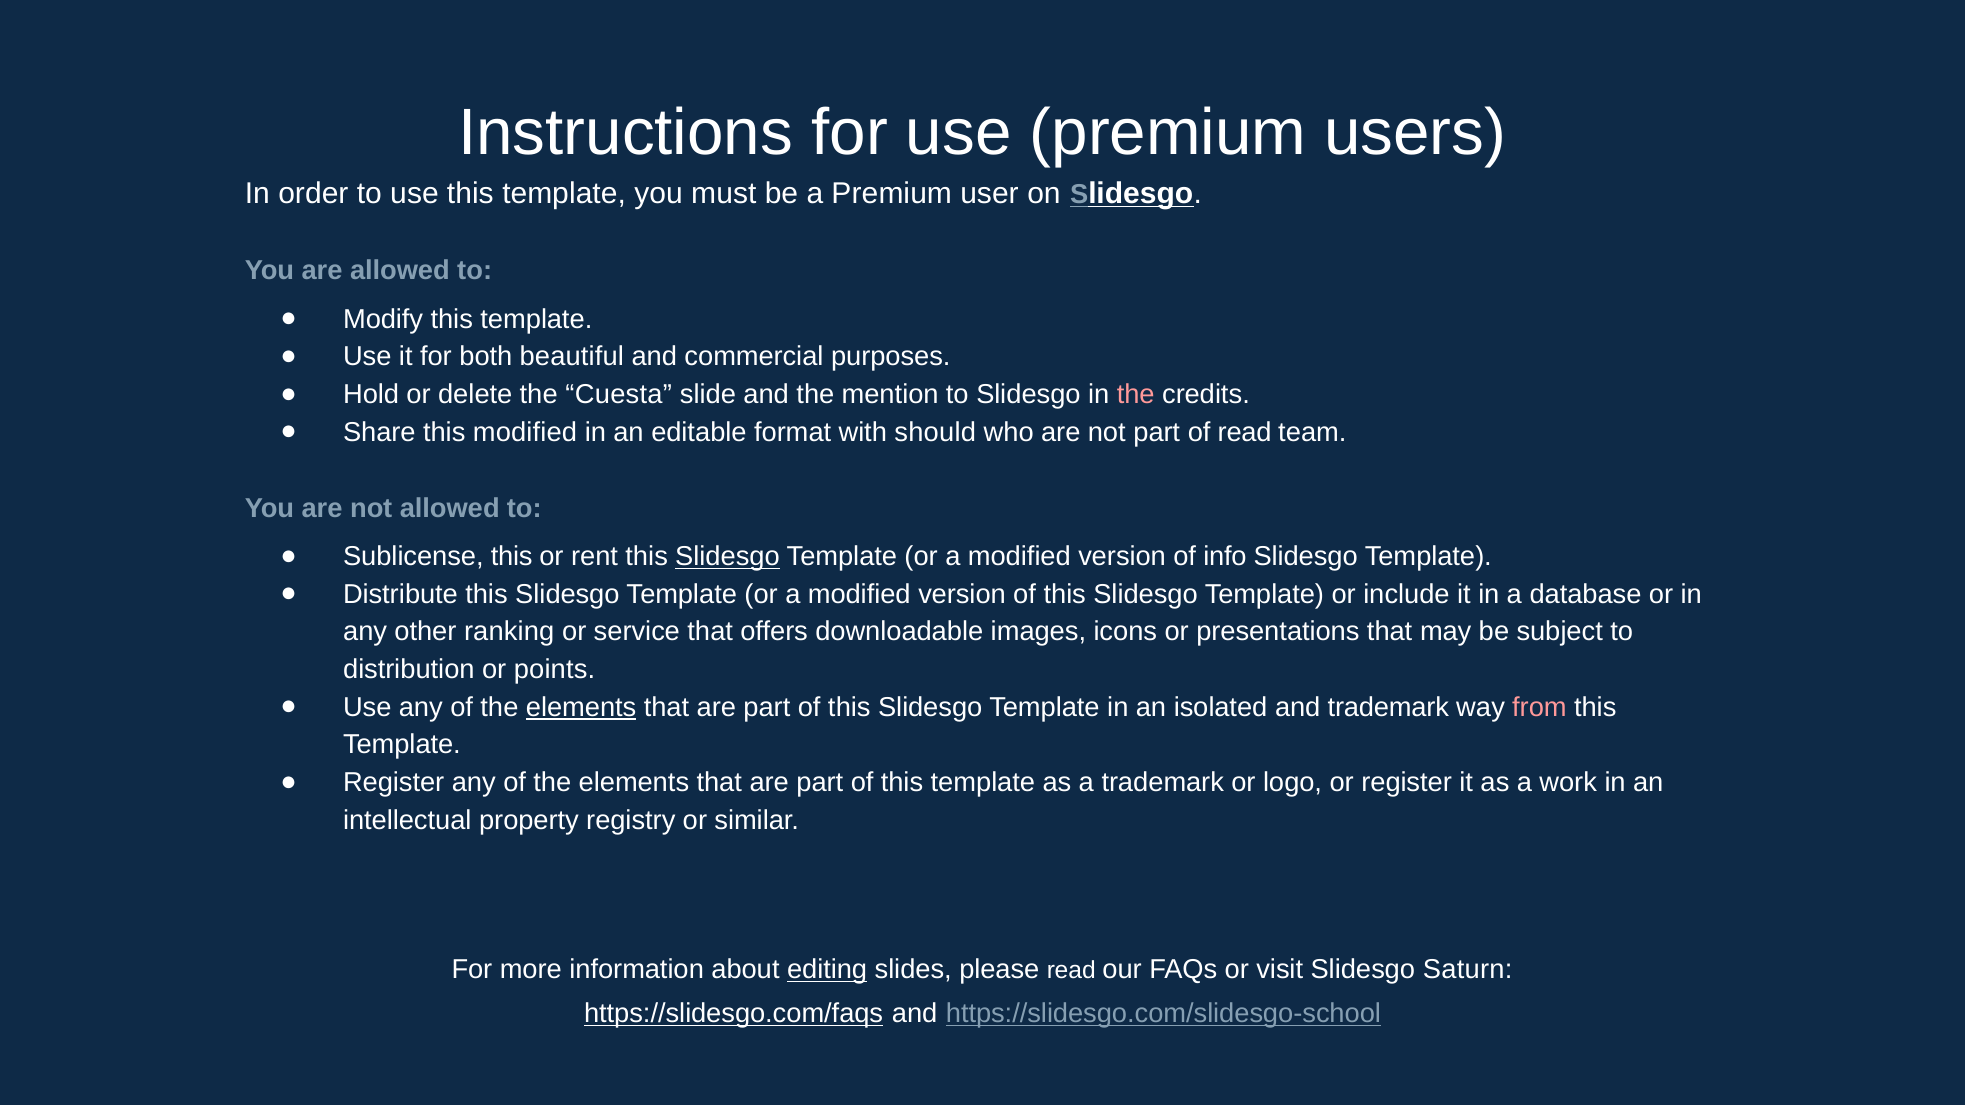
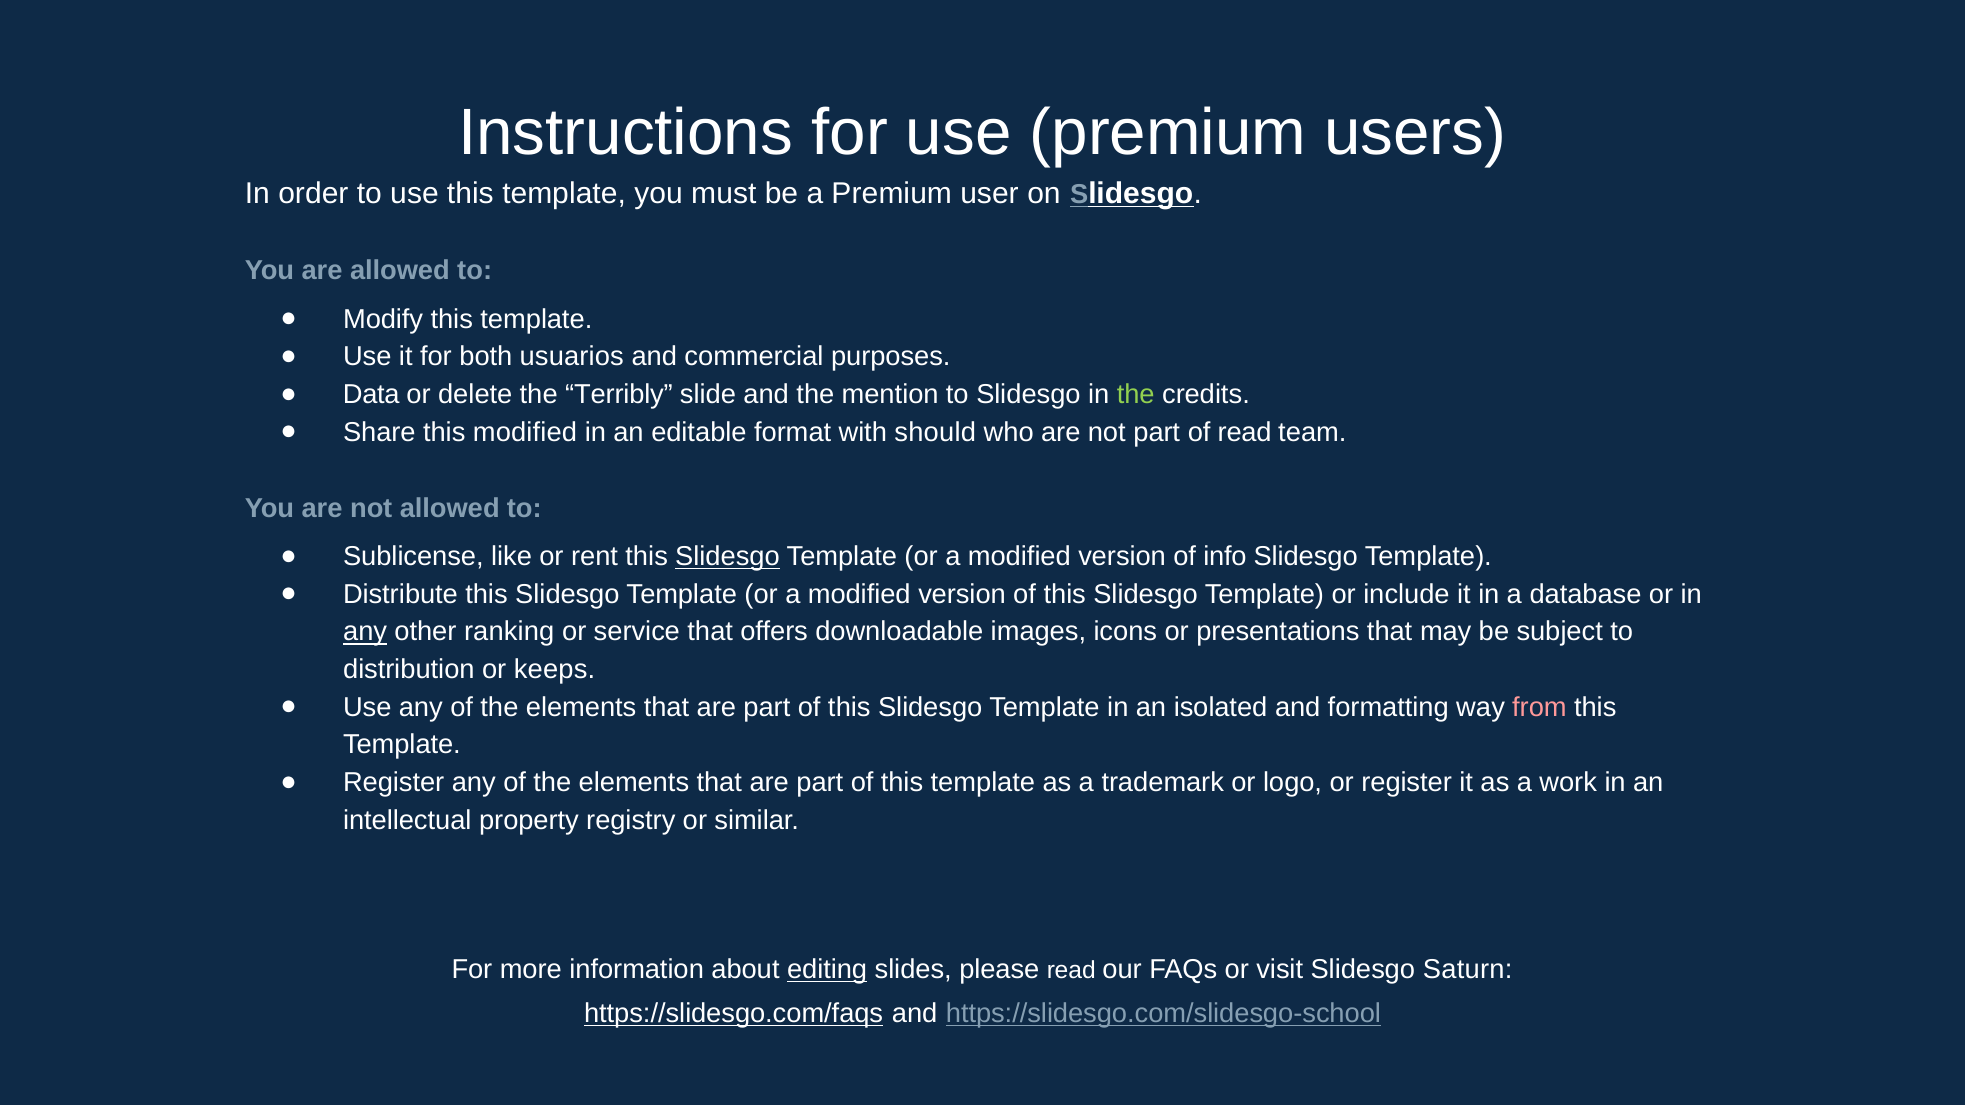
beautiful: beautiful -> usuarios (572, 357)
Hold: Hold -> Data (371, 395)
Cuesta: Cuesta -> Terribly (619, 395)
the colour: pink -> light green (1136, 395)
Sublicense this: this -> like (512, 557)
any underline: none -> present (365, 632)
points: points -> keeps (554, 670)
elements underline: present -> none (581, 708)
and trademark: trademark -> formatting (1388, 708)
